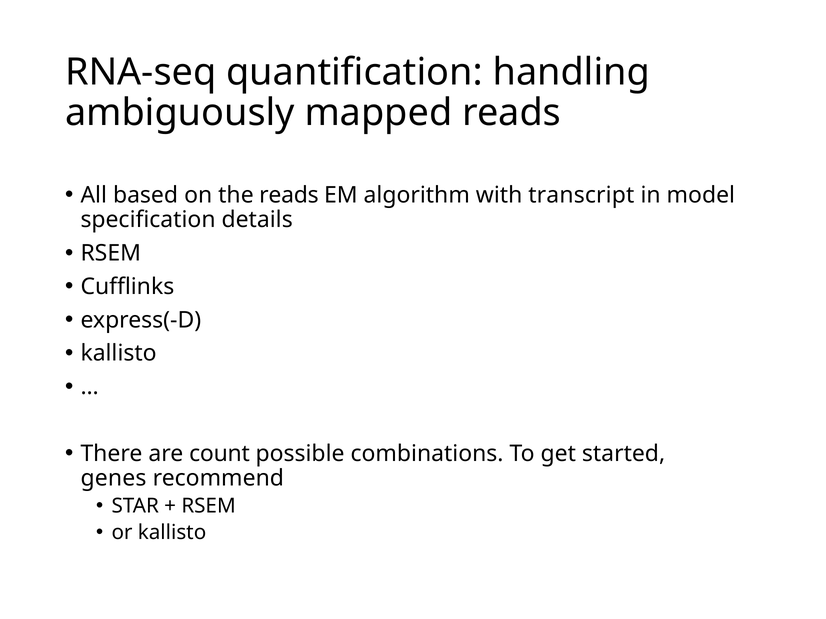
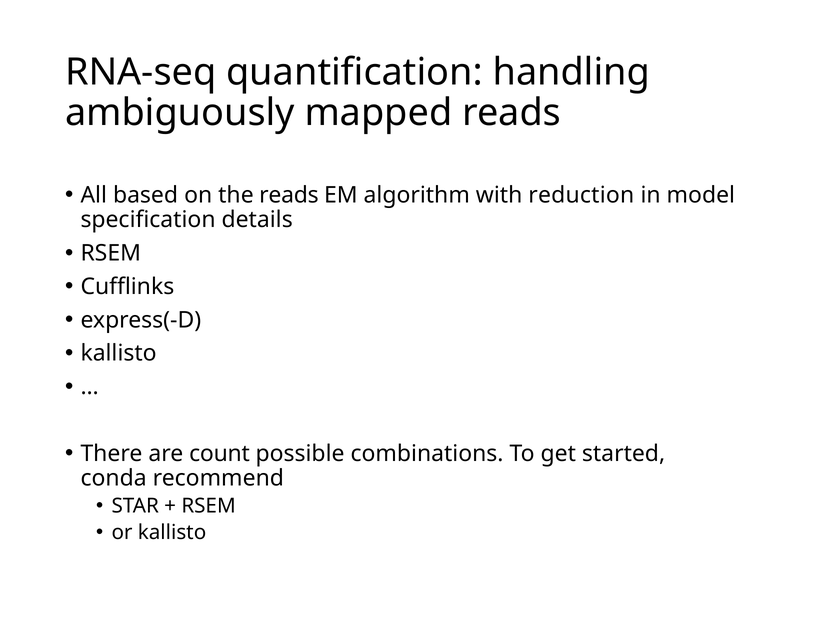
transcript: transcript -> reduction (581, 195)
genes: genes -> conda (114, 479)
